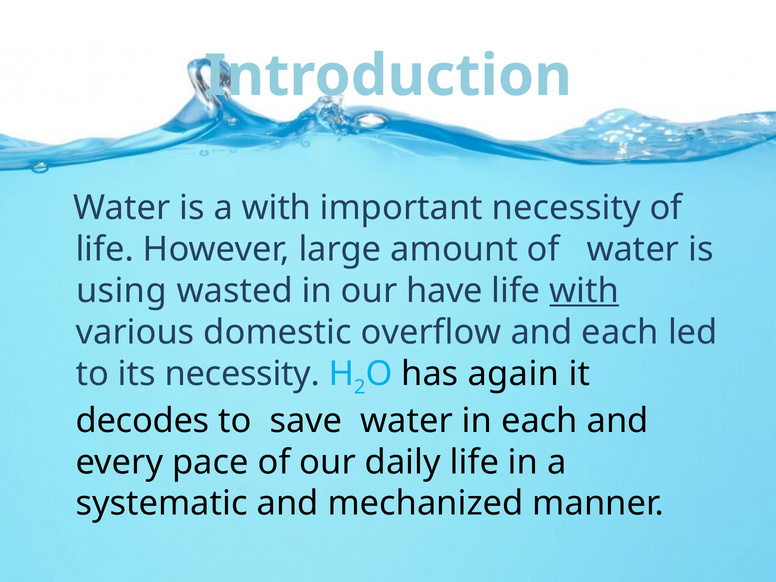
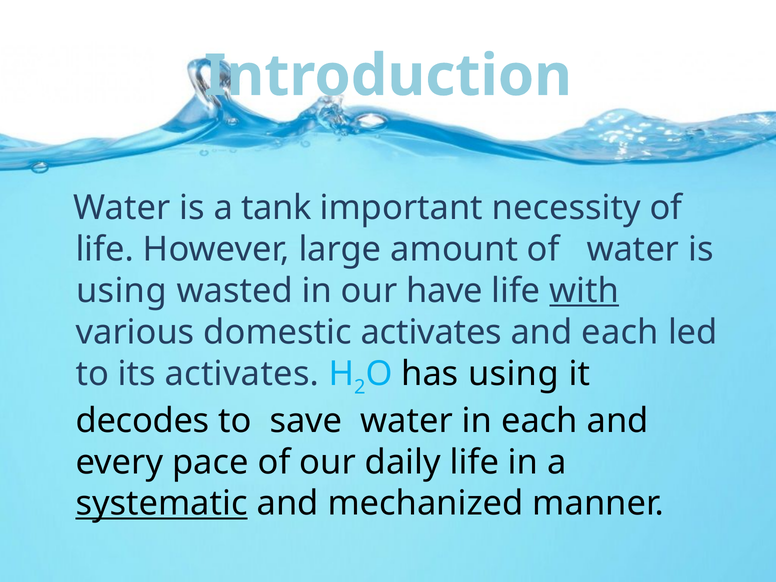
a with: with -> tank (277, 208)
domestic overflow: overflow -> activates (431, 332)
its necessity: necessity -> activates (242, 374)
has again: again -> using (513, 374)
systematic underline: none -> present (162, 504)
